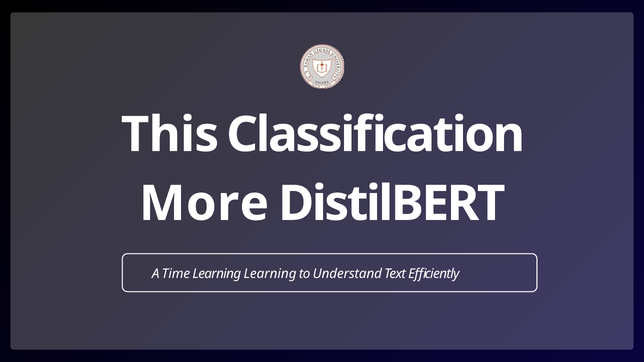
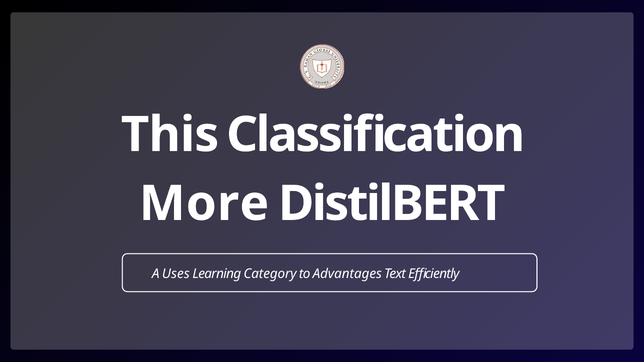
Time: Time -> Uses (176, 274)
Learning Learning: Learning -> Category (270, 274)
Understand: Understand -> Advantages (347, 274)
